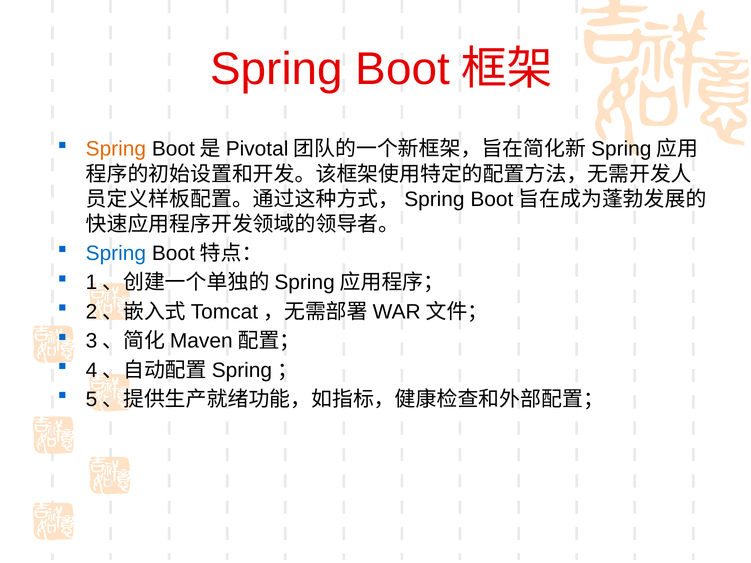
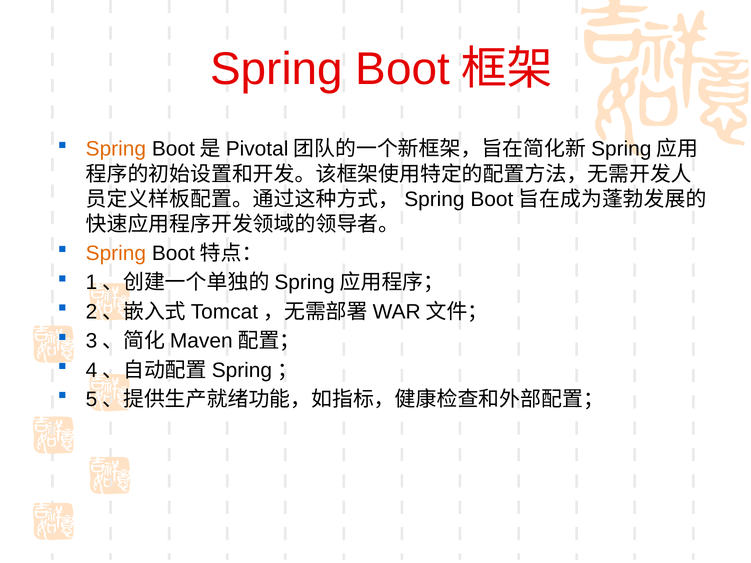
Spring colour: blue -> orange (116, 254)
